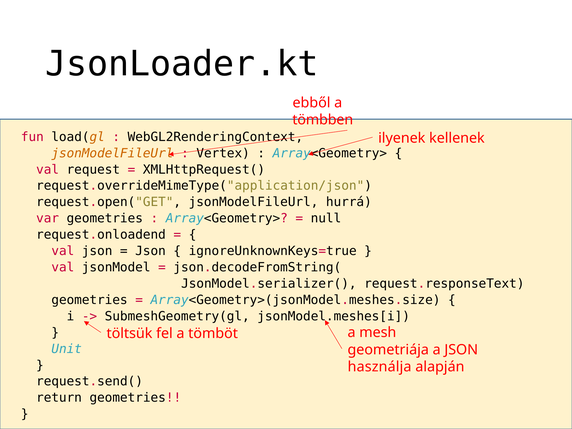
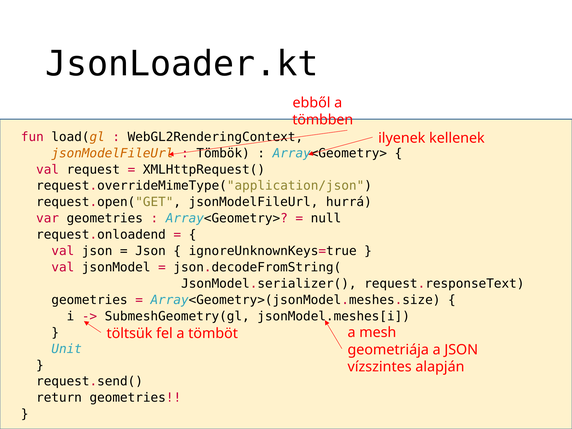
Vertex: Vertex -> Tömbök (223, 153)
használja: használja -> vízszintes (380, 367)
